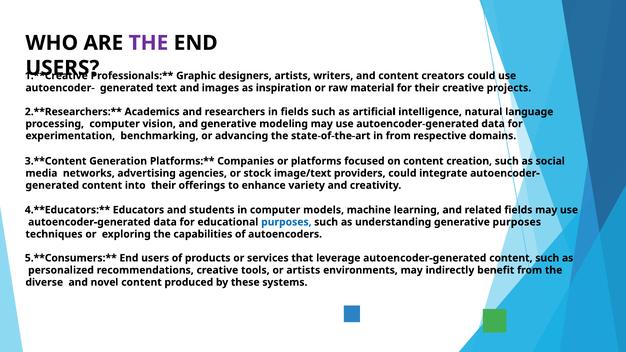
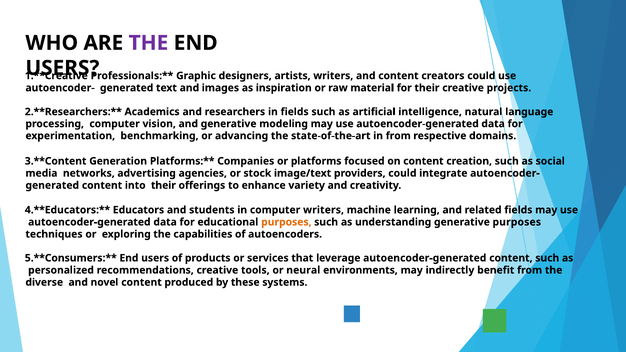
computer models: models -> writers (324, 210)
purposes colour: blue -> orange (286, 222)
or artists: artists -> neural (303, 270)
